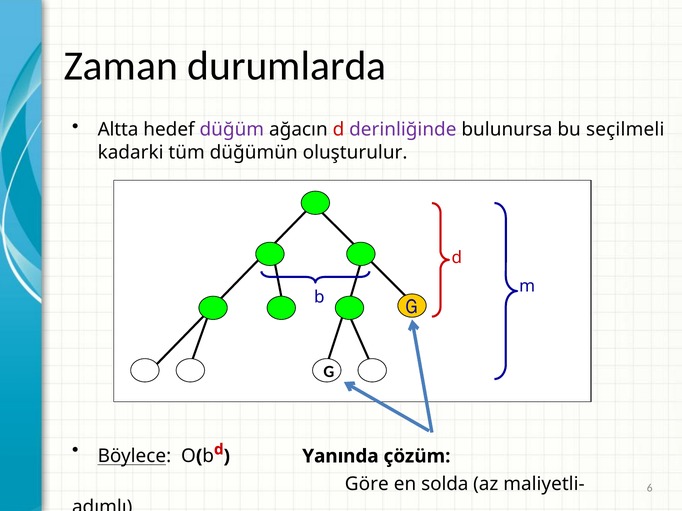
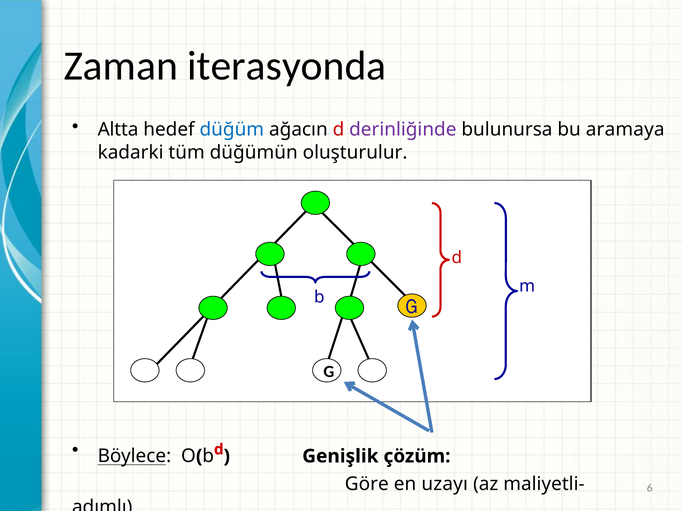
durumlarda: durumlarda -> iterasyonda (287, 66)
düğüm colour: purple -> blue (232, 130)
seçilmeli: seçilmeli -> aramaya (625, 130)
Yanında: Yanında -> Genişlik (340, 457)
solda: solda -> uzayı (445, 485)
